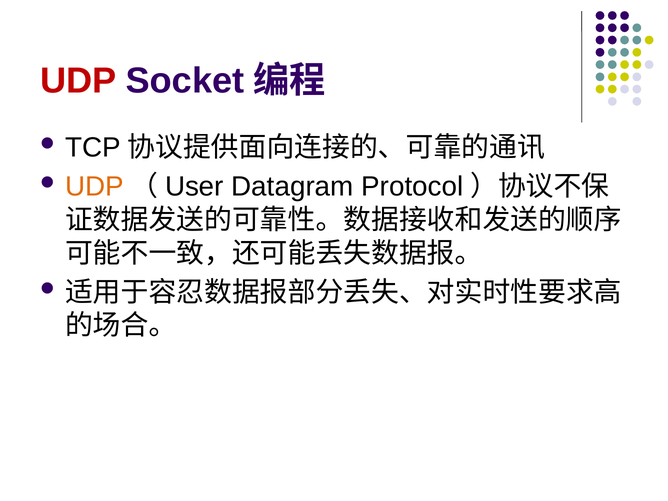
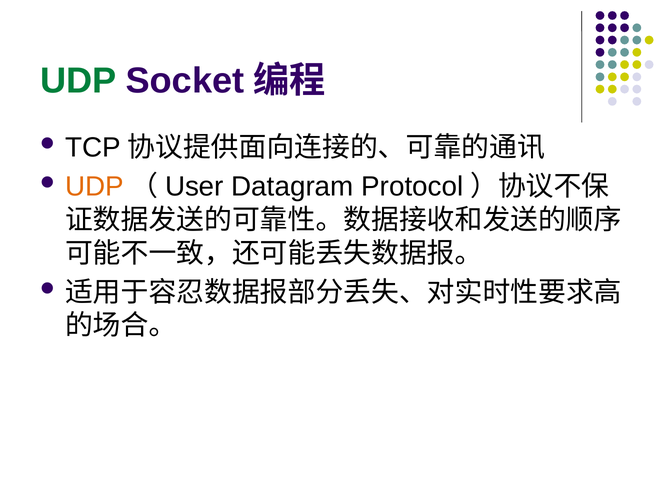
UDP colour: red -> green (78, 81)
